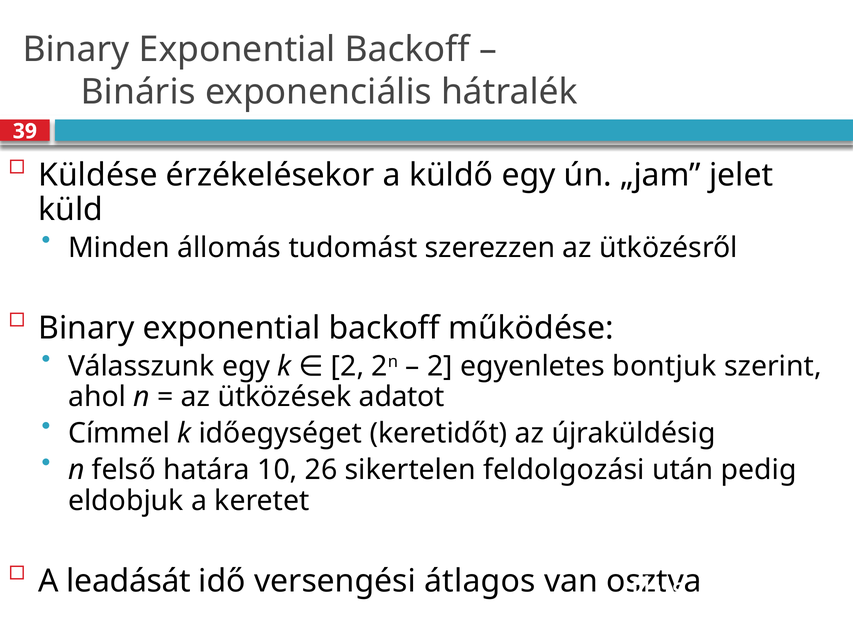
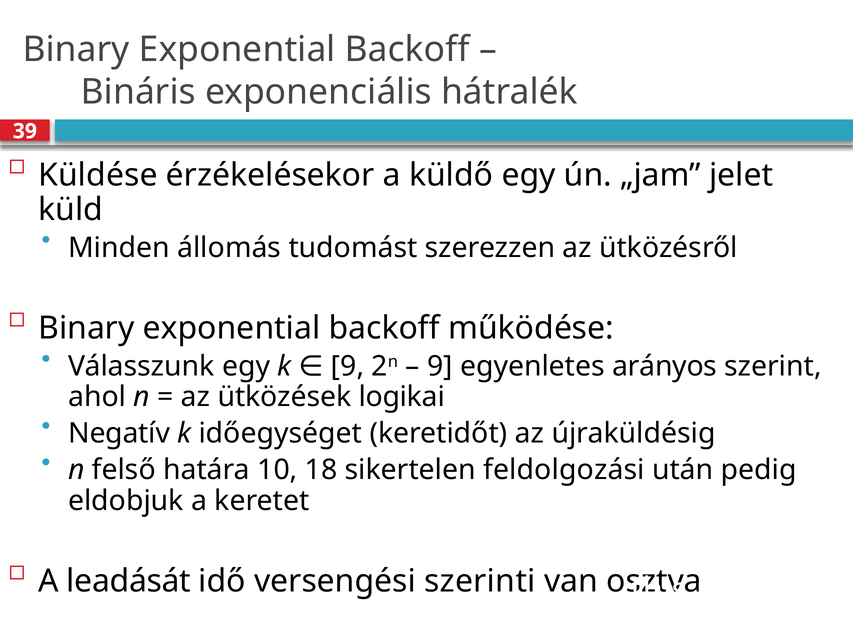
k 2: 2 -> 9 (348, 366)
2: 2 -> 9 (440, 366)
bontjuk: bontjuk -> arányos (665, 366)
adatot: adatot -> logikai (402, 397)
Címmel: Címmel -> Negatív (119, 433)
26: 26 -> 18 (321, 470)
átlagos: átlagos -> szerinti (480, 581)
